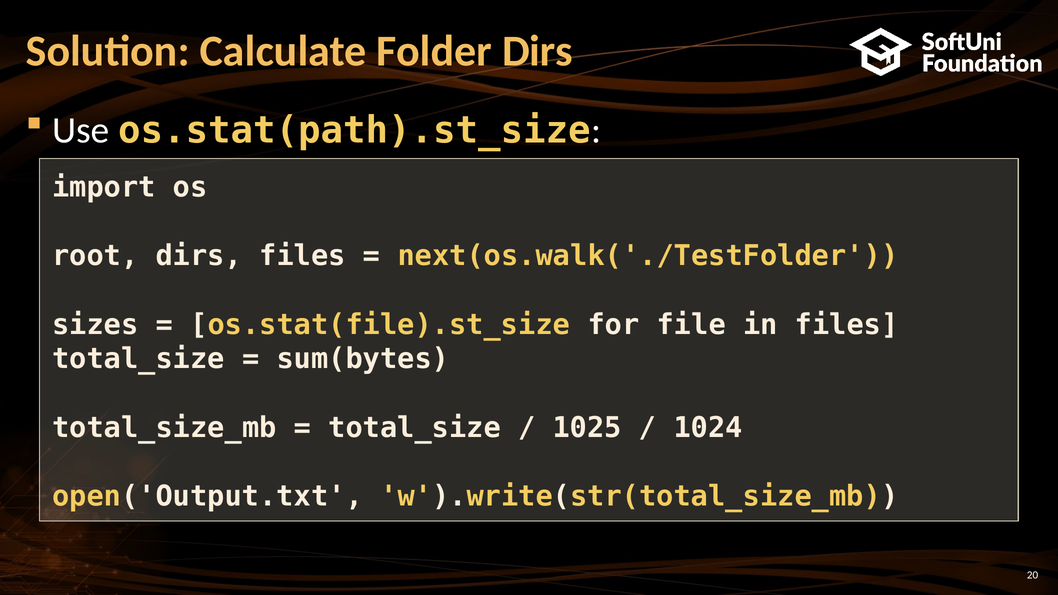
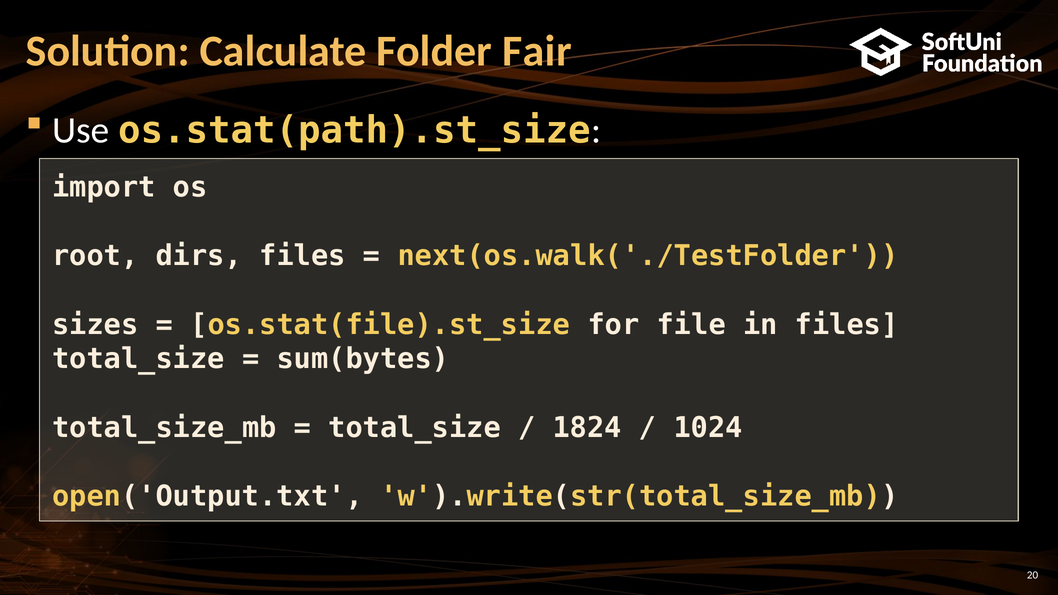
Folder Dirs: Dirs -> Fair (537, 51)
1025: 1025 -> 1824 (587, 428)
